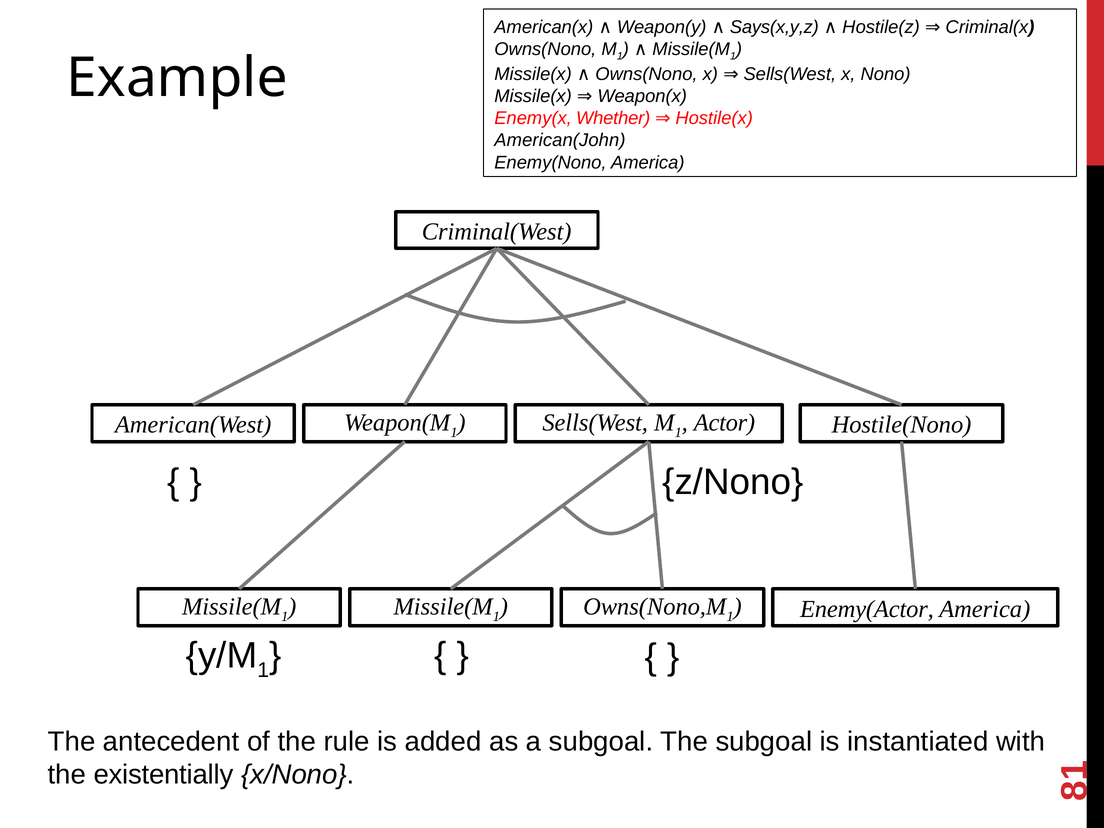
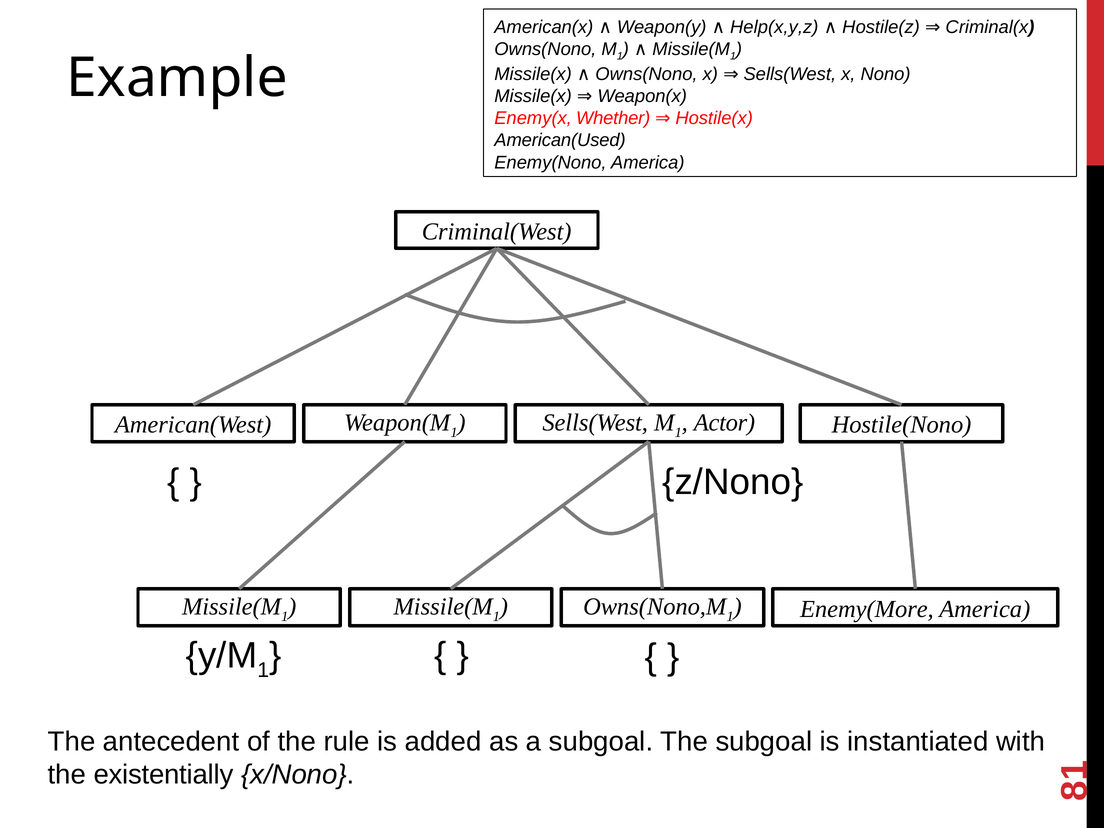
Says(x,y,z: Says(x,y,z -> Help(x,y,z (774, 27)
American(John: American(John -> American(Used (560, 140)
Enemy(Actor: Enemy(Actor -> Enemy(More (867, 609)
